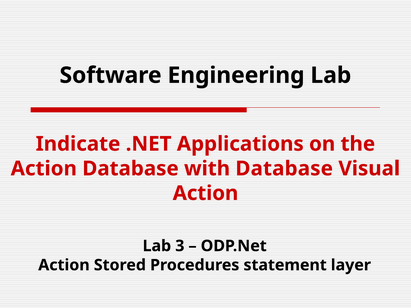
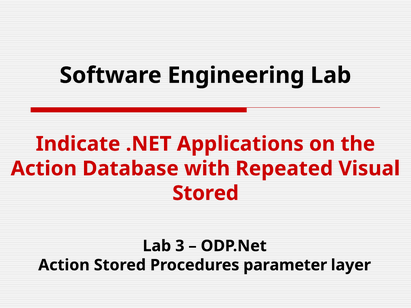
with Database: Database -> Repeated (284, 169)
Action: Action -> Stored (206, 193)
statement: statement -> parameter (285, 265)
